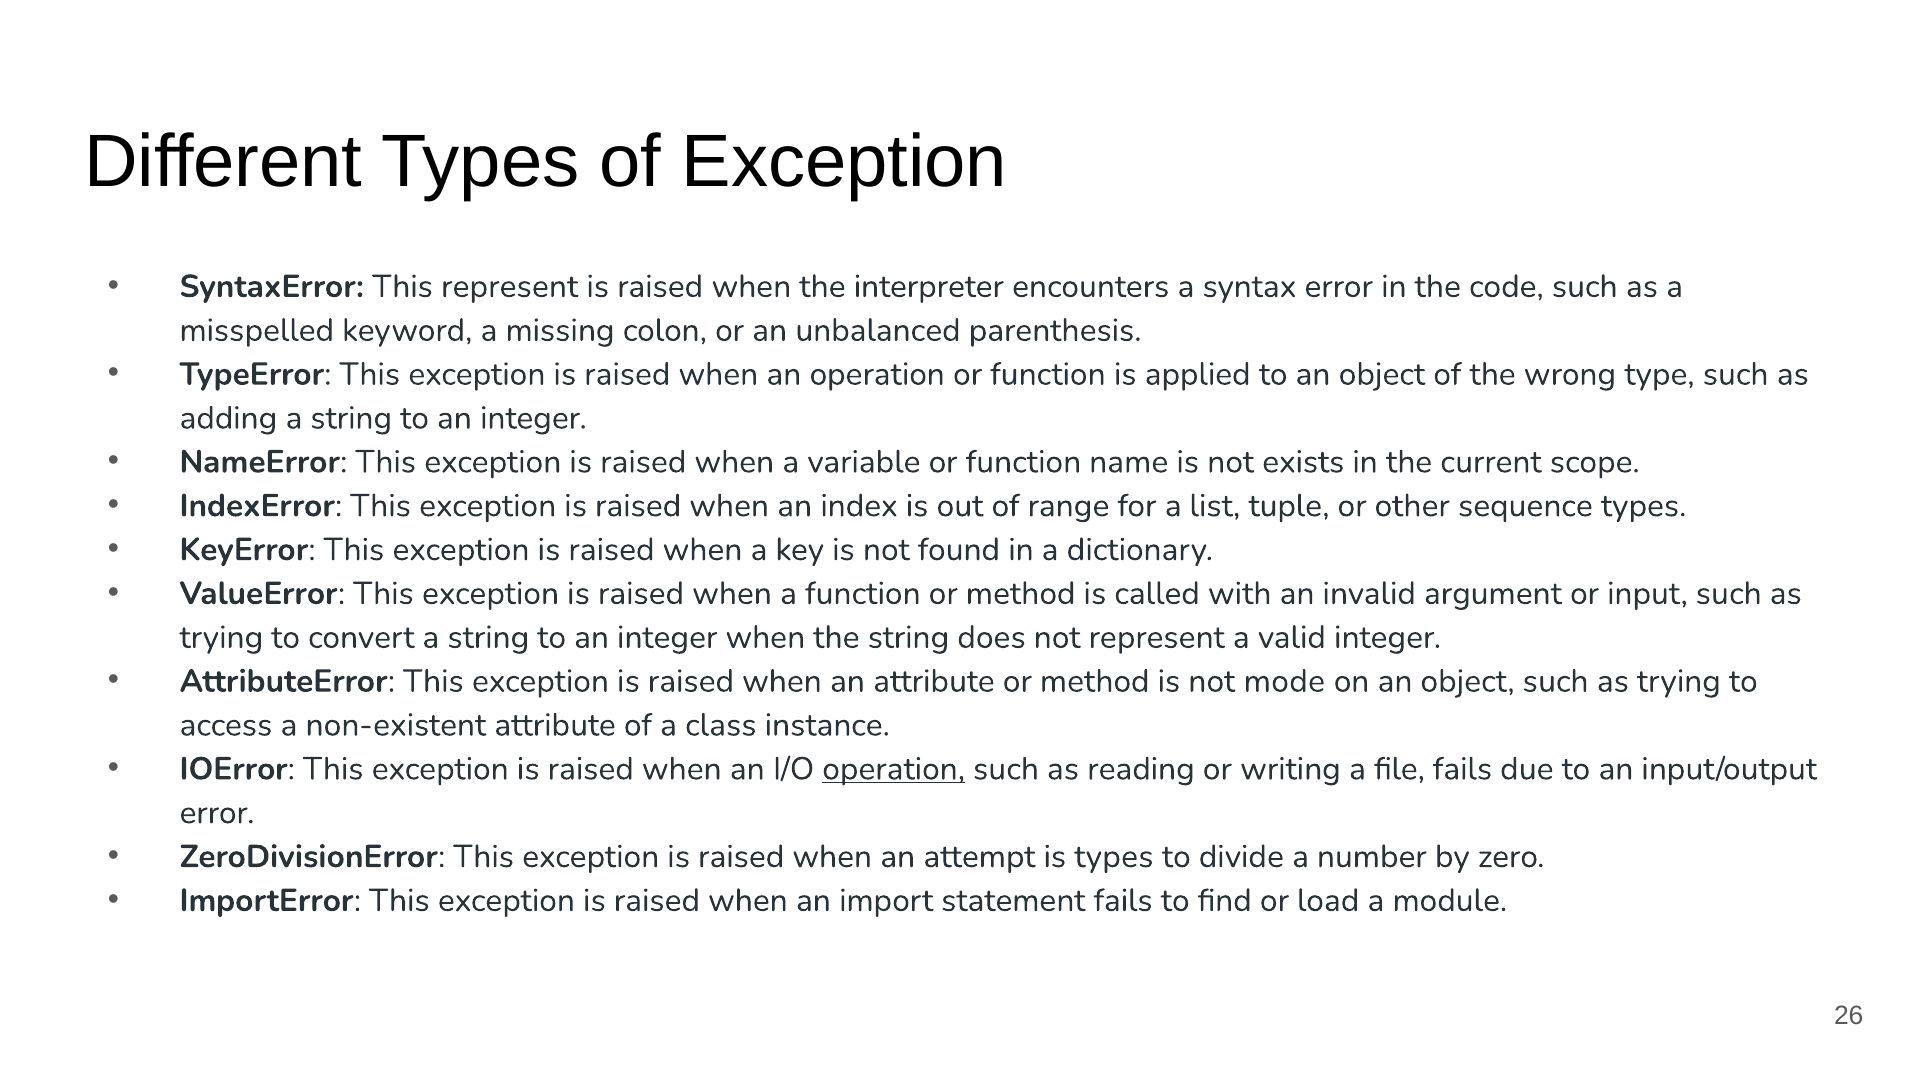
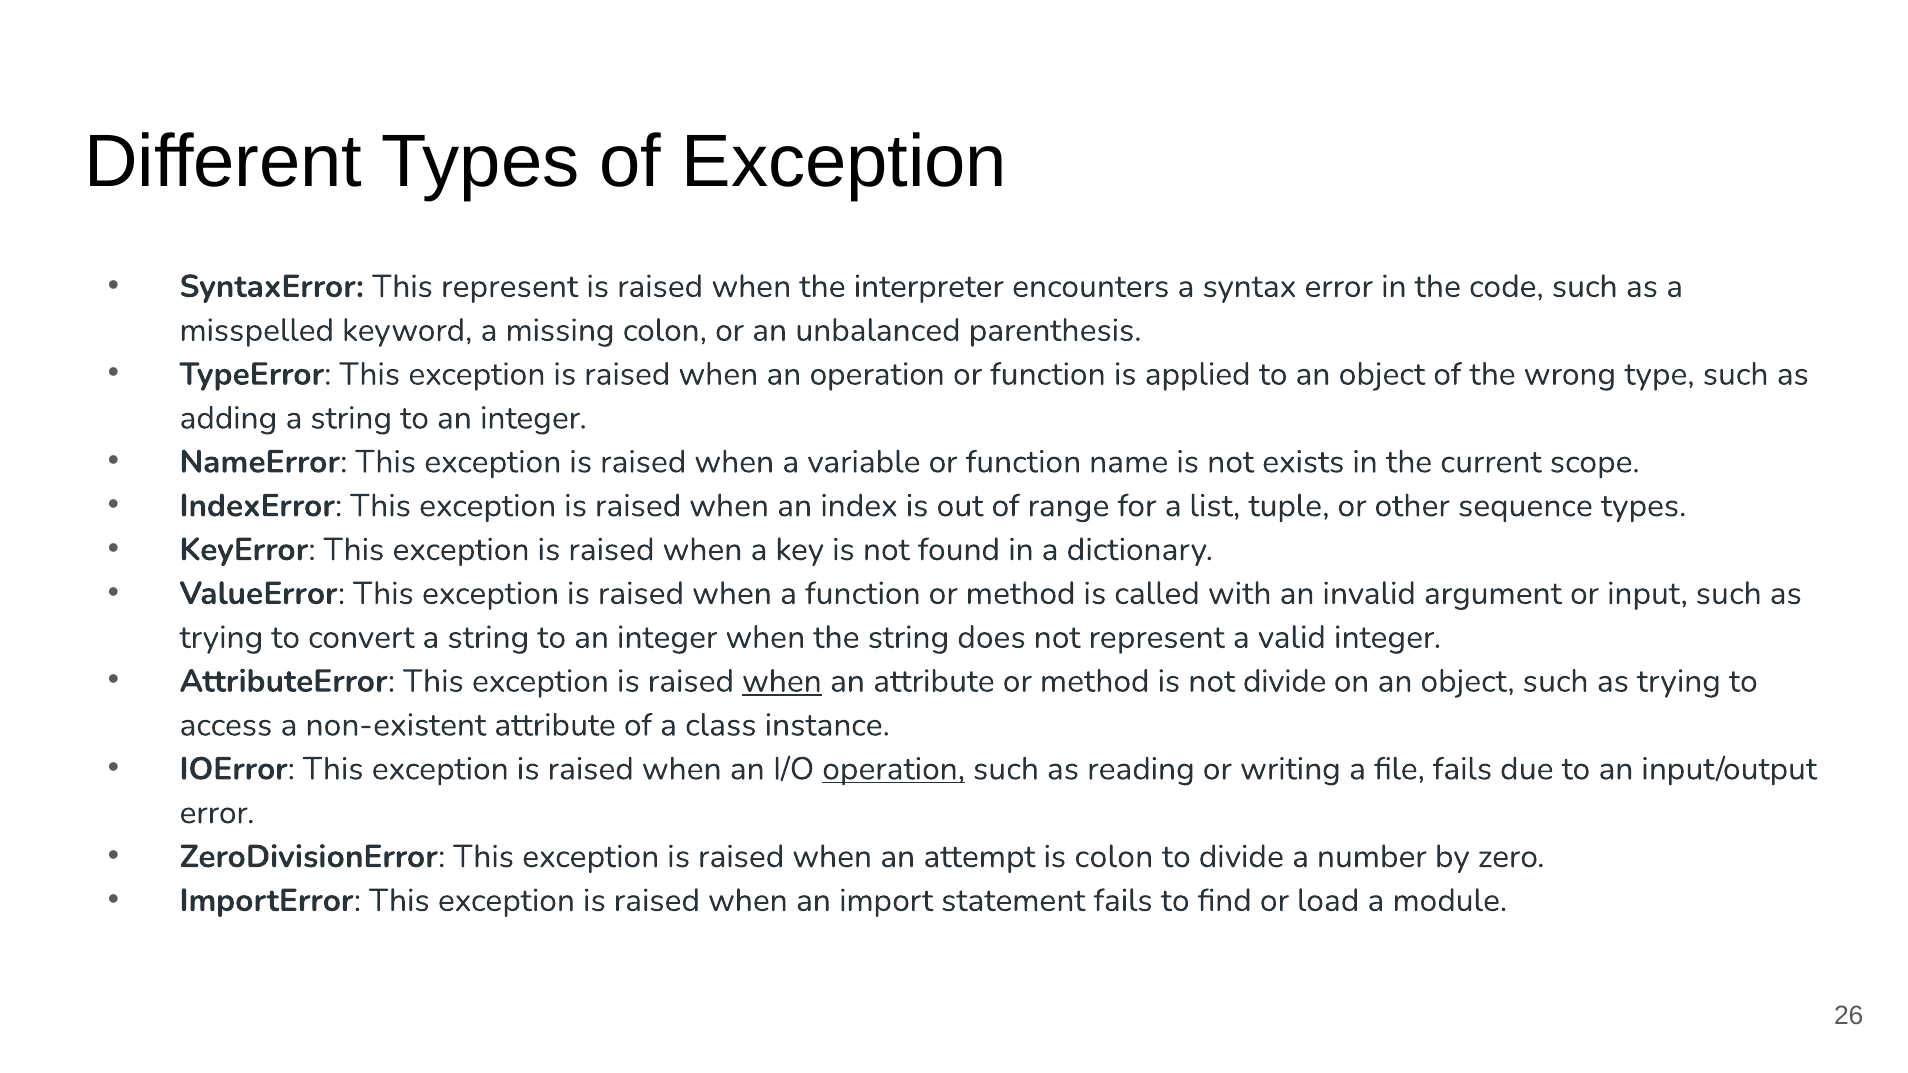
when underline: none -> present (782, 681)
not mode: mode -> divide (1285, 681)
is types: types -> colon (1114, 857)
